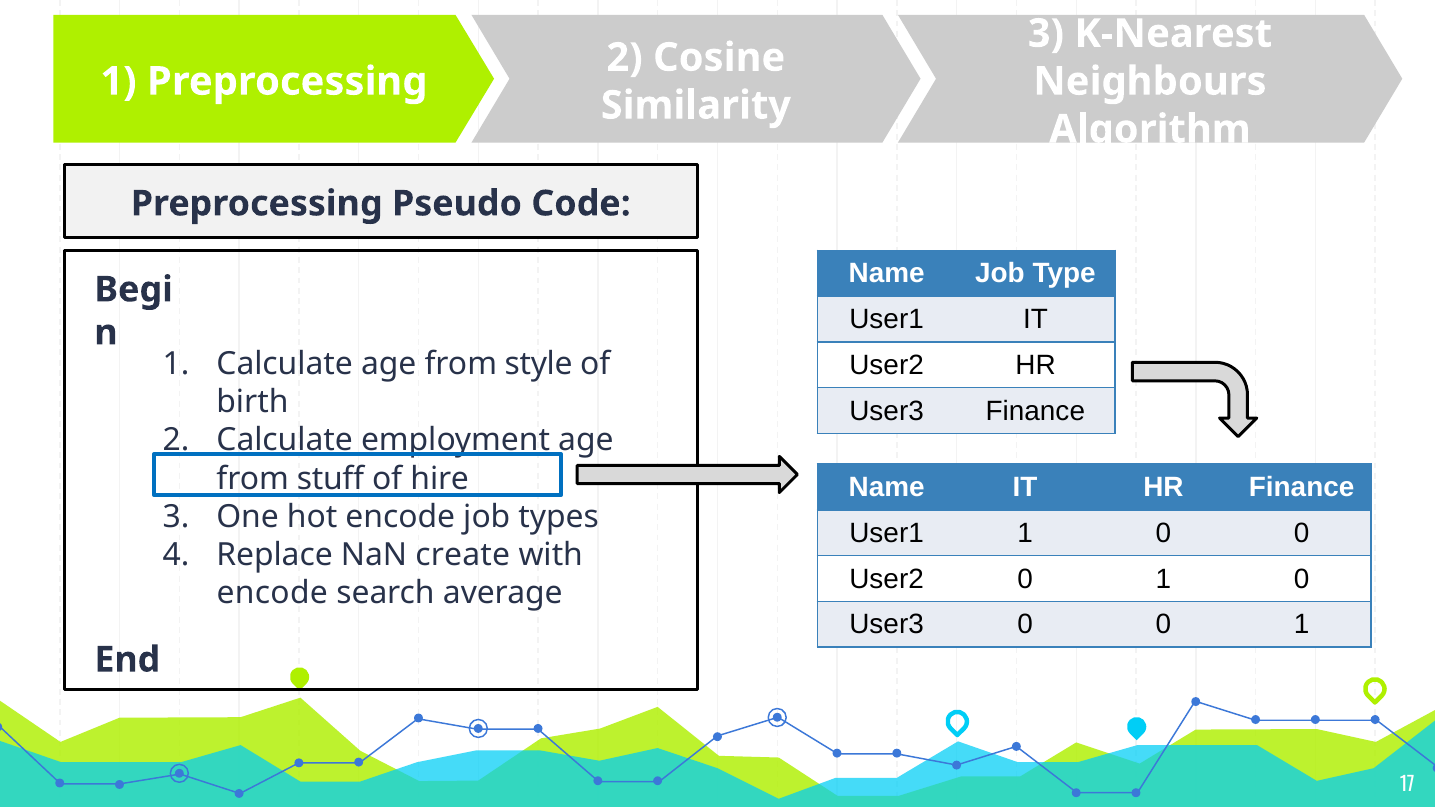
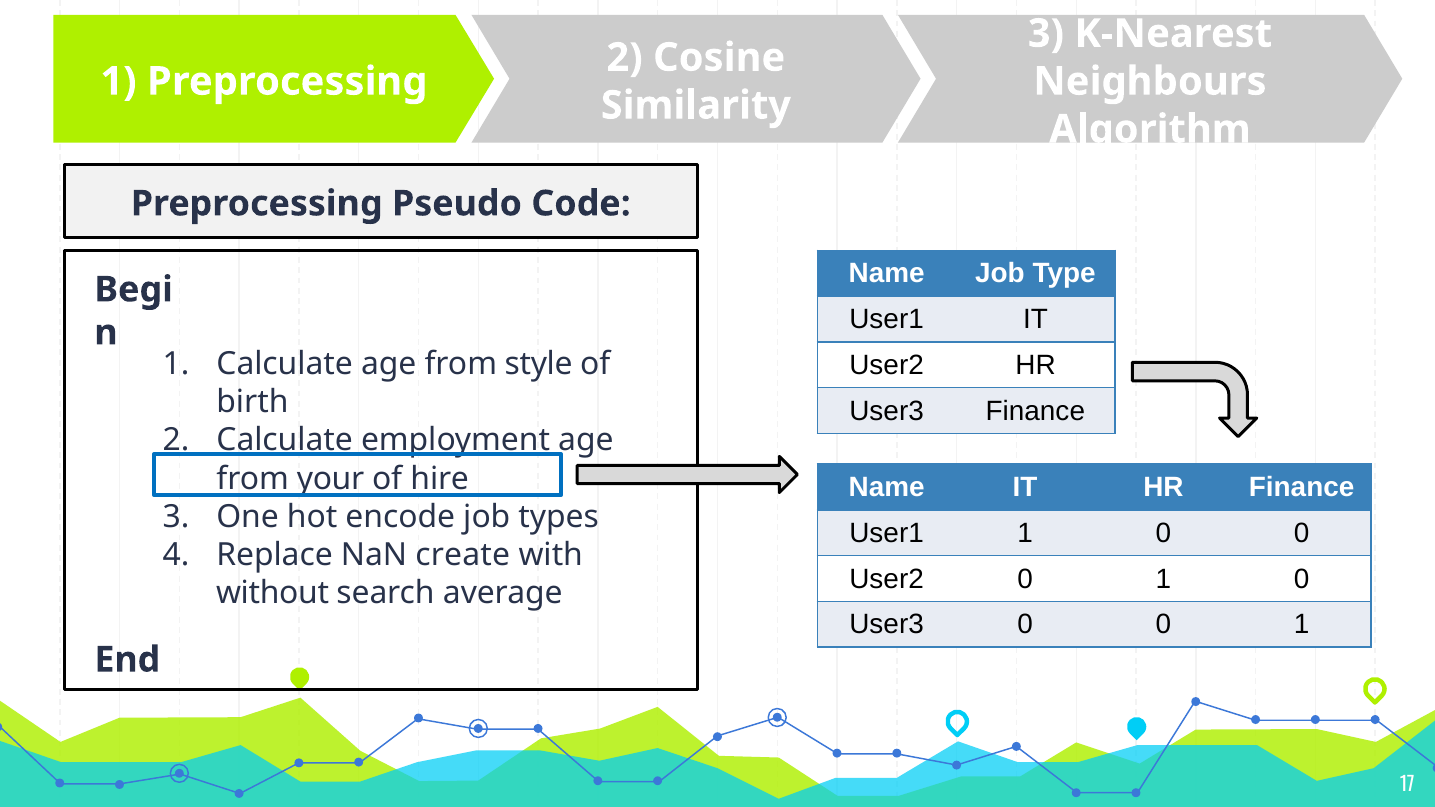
stuff: stuff -> your (331, 479)
encode: encode -> without (273, 593)
